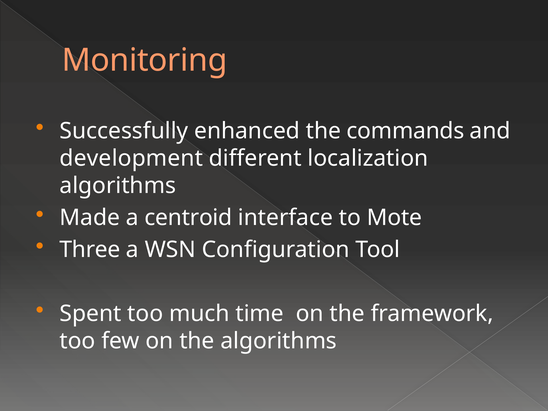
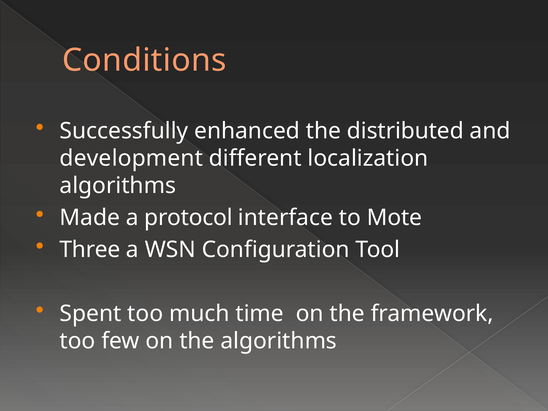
Monitoring: Monitoring -> Conditions (144, 60)
commands: commands -> distributed (405, 131)
centroid: centroid -> protocol (188, 218)
